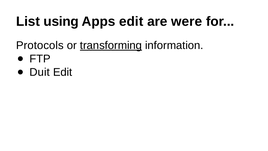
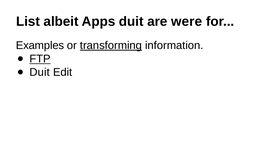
using: using -> albeit (61, 21)
Apps edit: edit -> duit (131, 21)
Protocols: Protocols -> Examples (40, 45)
FTP underline: none -> present (40, 59)
